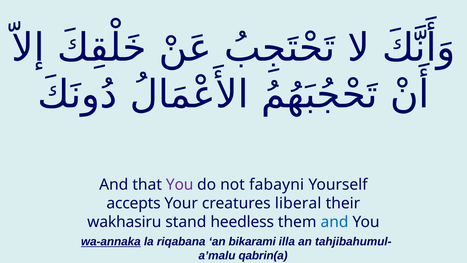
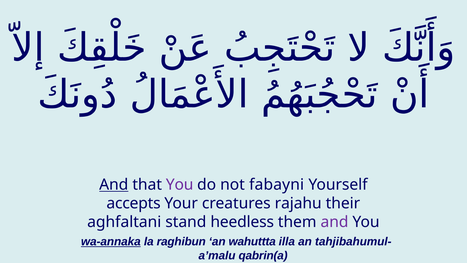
And underline: none -> present (114, 184)
liberal: liberal -> rajahu (298, 203)
wakhasiru: wakhasiru -> aghfaltani (124, 222)
and colour: blue -> purple (334, 222)
riqabana: riqabana -> raghibun (181, 241)
bikarami: bikarami -> wahuttta (252, 241)
